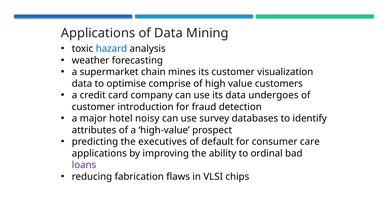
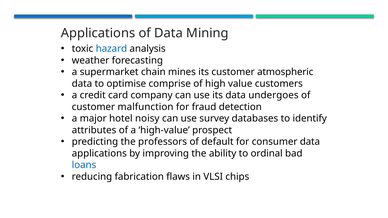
visualization: visualization -> atmospheric (285, 72)
introduction: introduction -> malfunction (145, 107)
executives: executives -> professors (163, 142)
consumer care: care -> data (310, 142)
loans colour: purple -> blue (84, 165)
